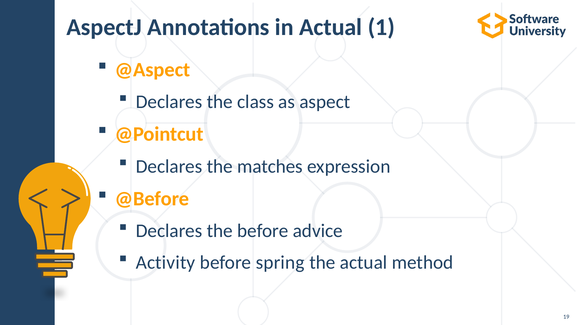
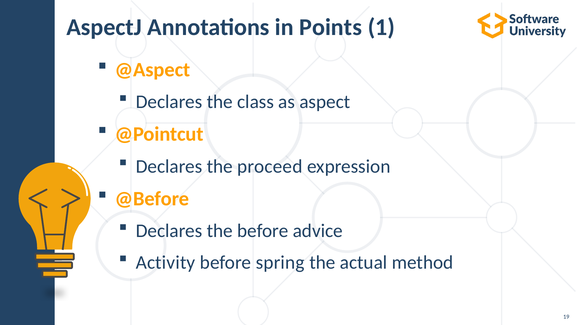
in Actual: Actual -> Points (331, 27)
matches: matches -> proceed (270, 166)
